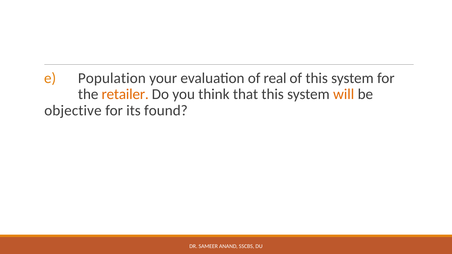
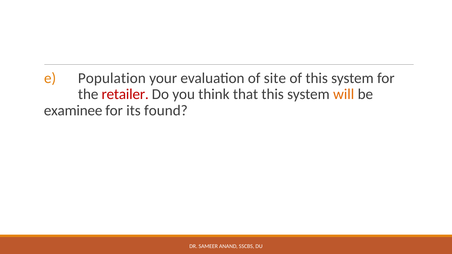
real: real -> site (275, 78)
retailer colour: orange -> red (125, 94)
objective: objective -> examinee (73, 111)
